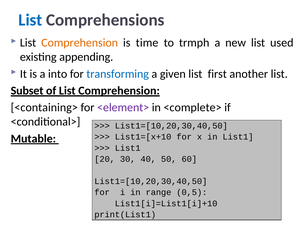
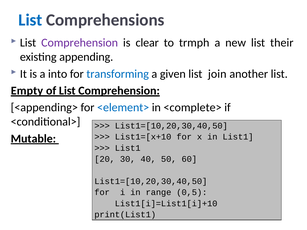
Comprehension colour: orange -> purple (80, 43)
time: time -> clear (147, 43)
used: used -> their (282, 43)
first: first -> join (217, 74)
Subset: Subset -> Empty (27, 91)
<containing>: <containing> -> <appending> (44, 108)
<element> colour: purple -> blue (123, 108)
